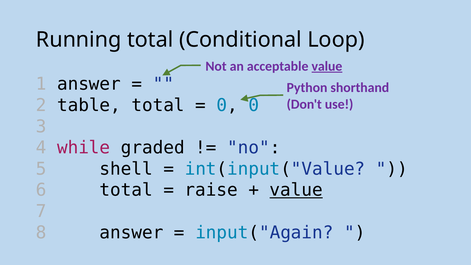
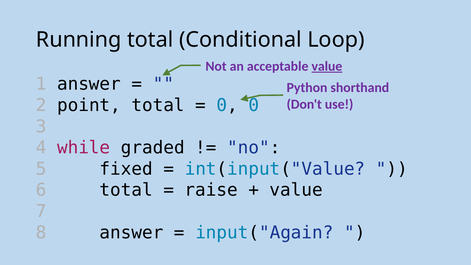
table: table -> point (89, 105)
shell: shell -> fixed (126, 169)
value underline: present -> none (296, 190)
